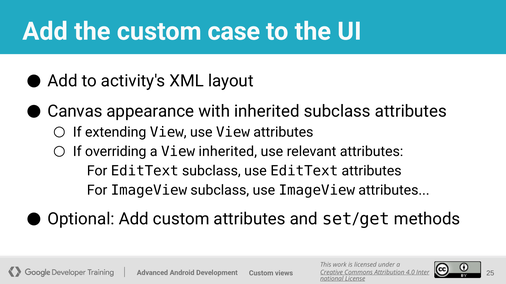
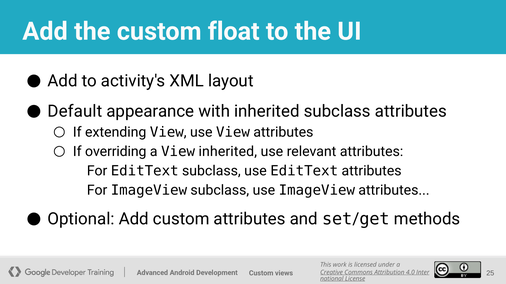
case: case -> float (234, 31)
Canvas: Canvas -> Default (75, 112)
